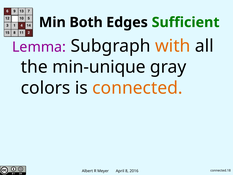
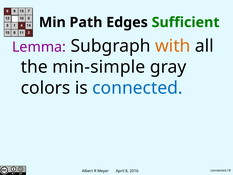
Both: Both -> Path (86, 22)
min-unique: min-unique -> min-simple (99, 67)
connected colour: orange -> blue (137, 88)
